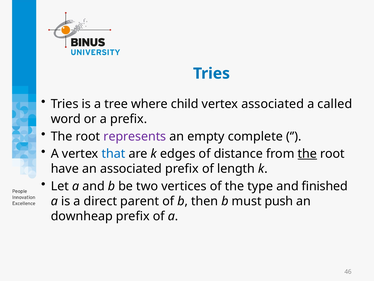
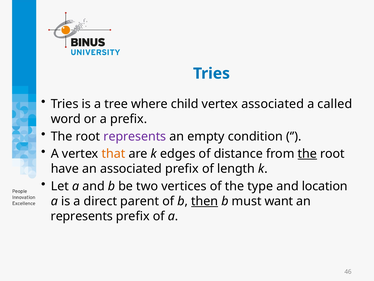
complete: complete -> condition (255, 136)
that colour: blue -> orange (113, 154)
finished: finished -> location (325, 186)
then underline: none -> present (205, 201)
push: push -> want (279, 201)
downheap: downheap -> represents (82, 216)
